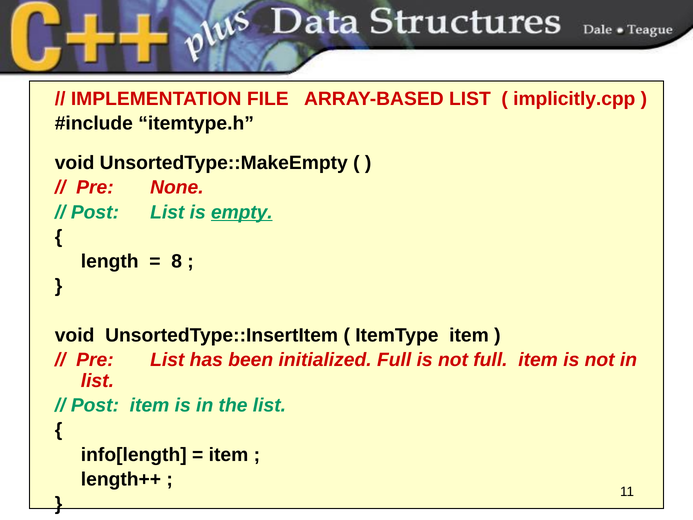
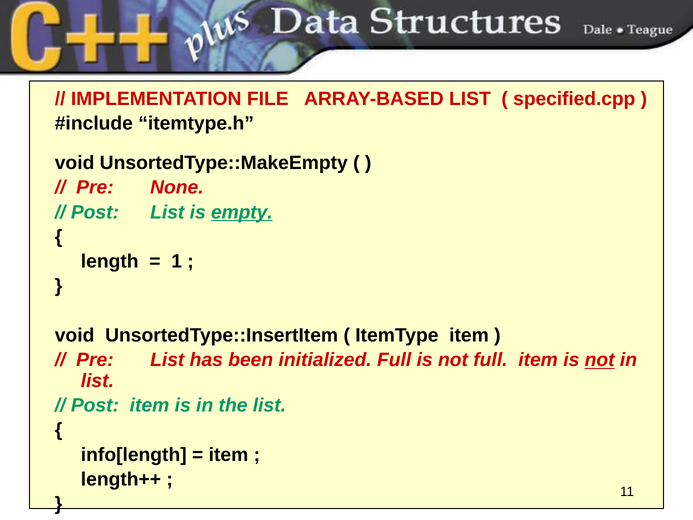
implicitly.cpp: implicitly.cpp -> specified.cpp (574, 99)
8: 8 -> 1 (177, 261)
not underline: none -> present (600, 360)
